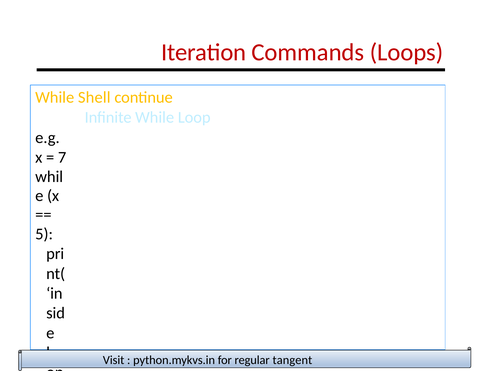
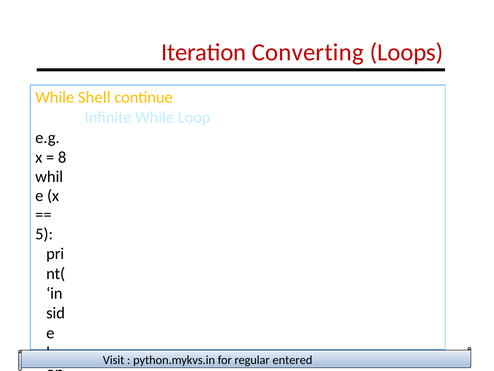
Commands: Commands -> Converting (308, 52)
7: 7 -> 8 (62, 157)
tangent: tangent -> entered (292, 360)
